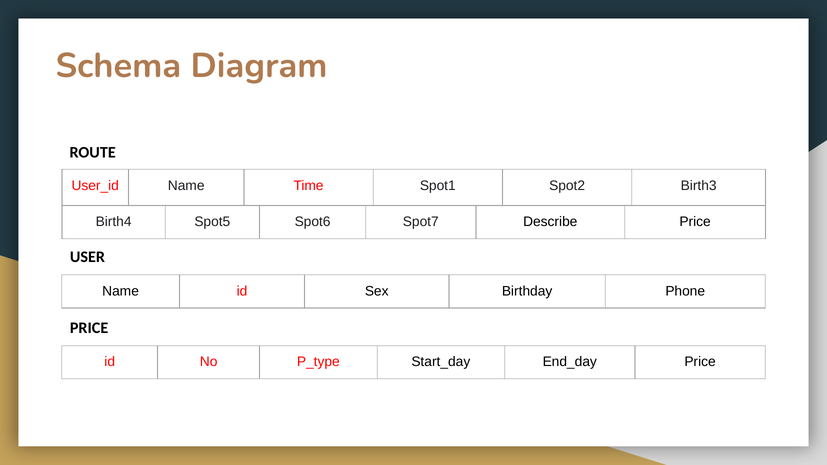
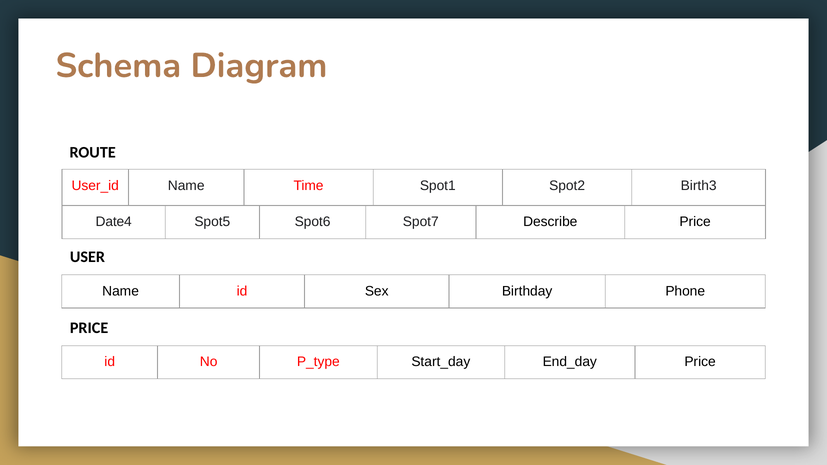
Birth4: Birth4 -> Date4 (114, 222)
